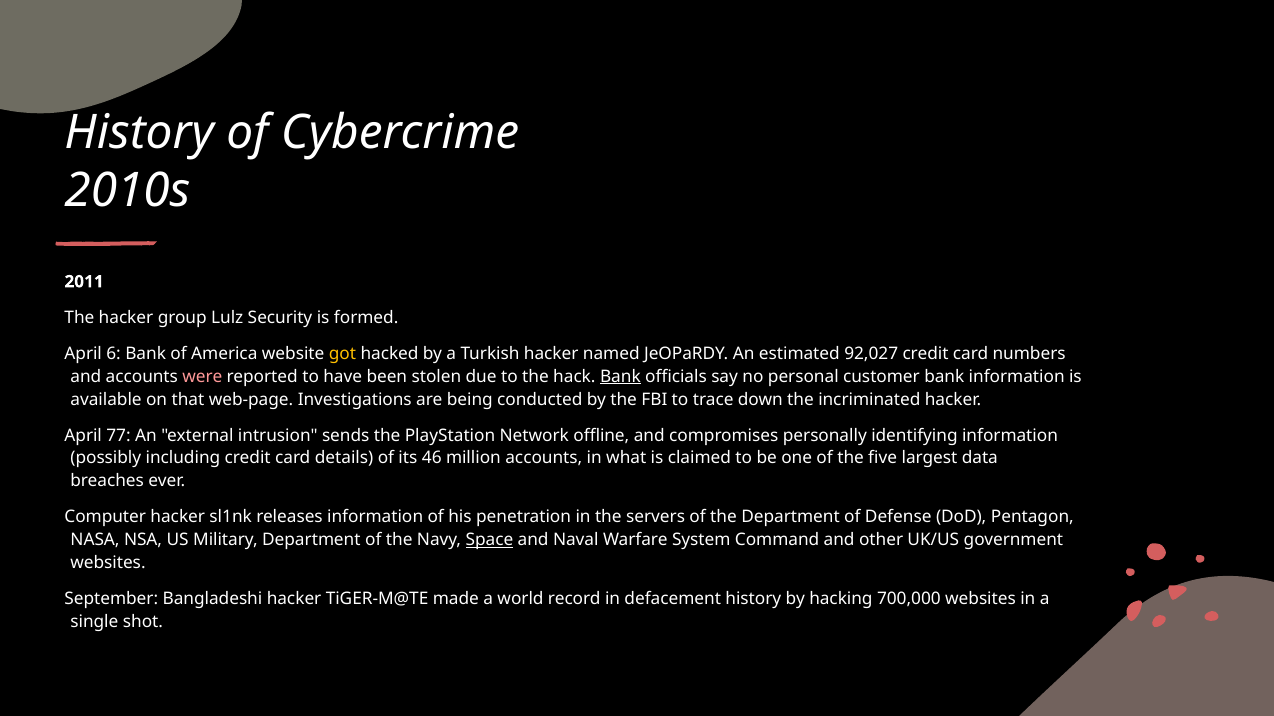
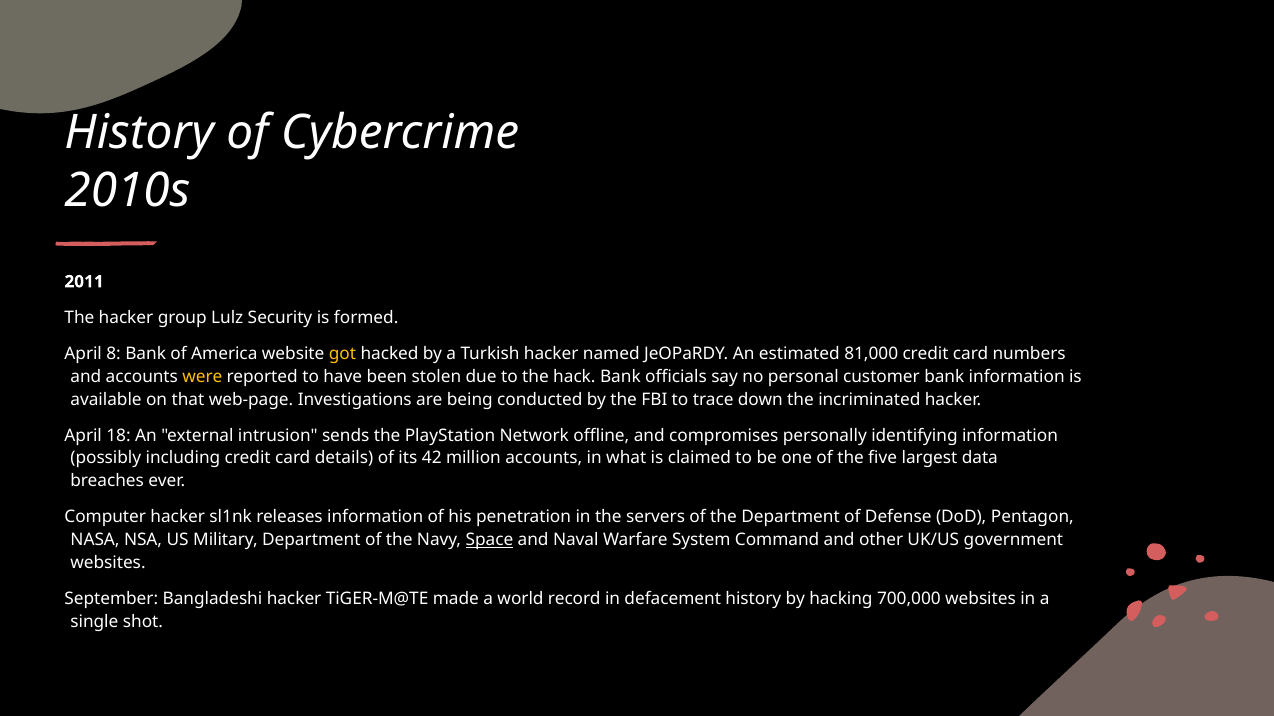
6: 6 -> 8 (114, 354)
92,027: 92,027 -> 81,000 (871, 354)
were colour: pink -> yellow (202, 377)
Bank underline: present -> none (620, 377)
77: 77 -> 18 (119, 436)
46: 46 -> 42 (432, 459)
